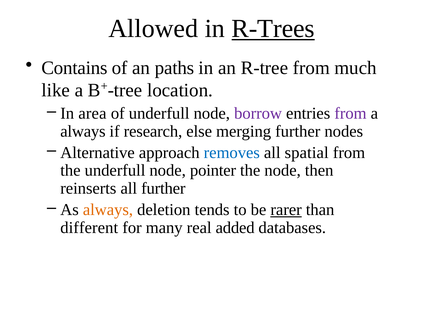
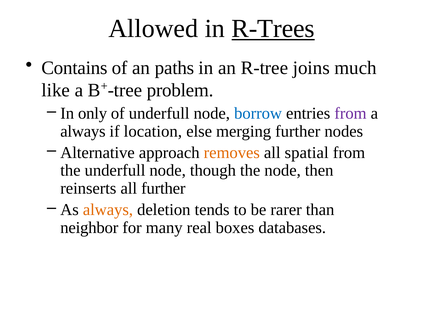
R-tree from: from -> joins (311, 68)
location: location -> problem (180, 90)
area: area -> only (93, 114)
borrow colour: purple -> blue (258, 114)
research: research -> location (153, 131)
removes colour: blue -> orange (232, 153)
pointer: pointer -> though (213, 171)
rarer underline: present -> none (286, 210)
different: different -> neighbor (89, 228)
added: added -> boxes (235, 228)
